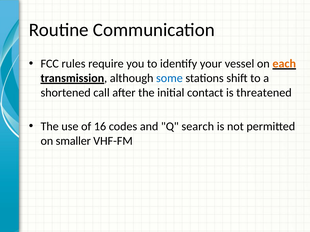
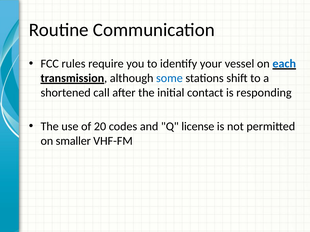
each colour: orange -> blue (284, 64)
threatened: threatened -> responding (264, 93)
16: 16 -> 20 (100, 127)
search: search -> license (198, 127)
